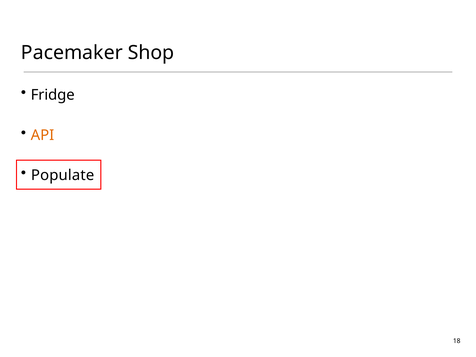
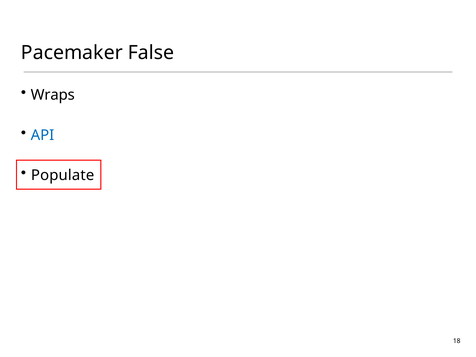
Shop: Shop -> False (151, 53)
Fridge: Fridge -> Wraps (53, 95)
API colour: orange -> blue (42, 135)
